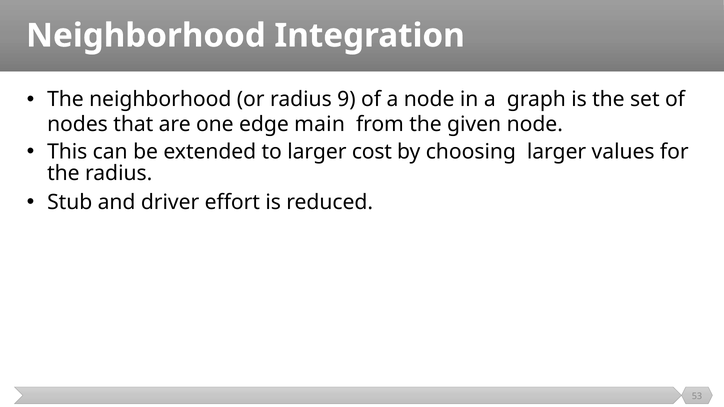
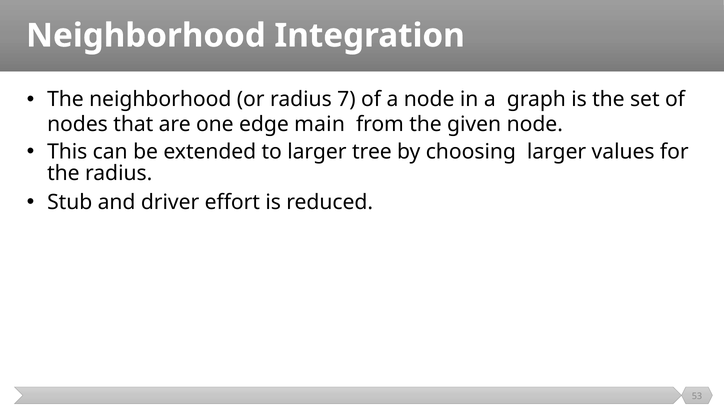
9: 9 -> 7 (346, 99)
cost: cost -> tree (372, 152)
